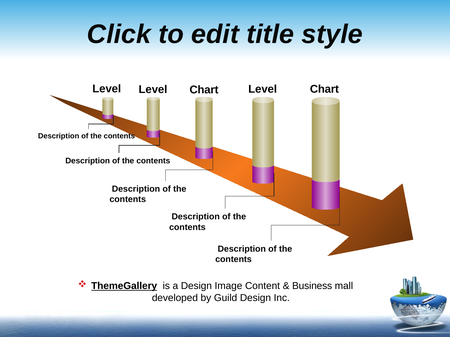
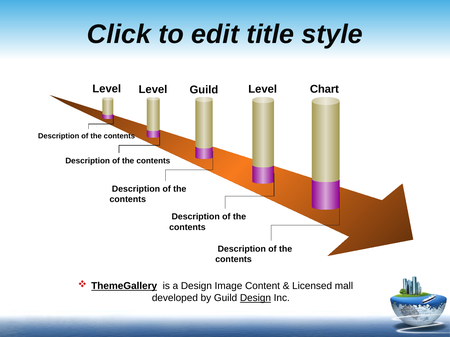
Chart: Chart -> Guild (204, 90)
Business: Business -> Licensed (312, 286)
Design underline: none -> present (255, 298)
